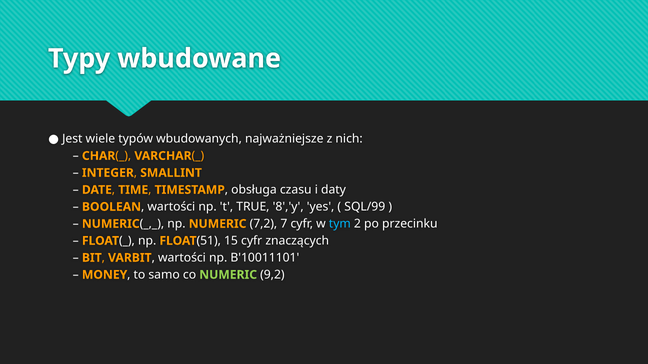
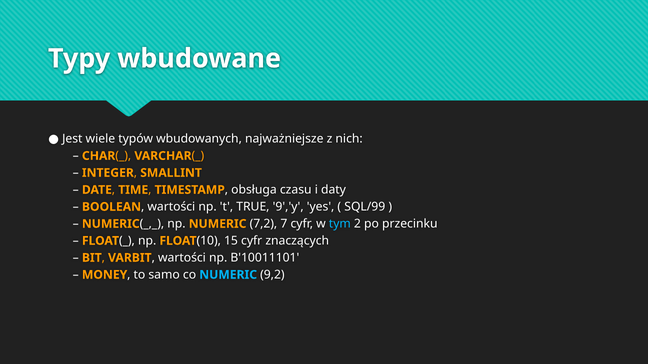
8','y: 8','y -> 9','y (288, 207)
51: 51 -> 10 (209, 241)
NUMERIC colour: light green -> light blue (228, 275)
